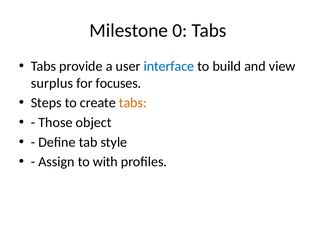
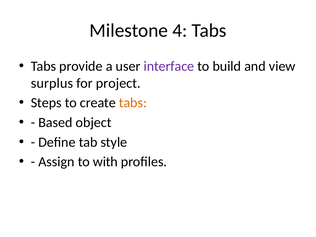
0: 0 -> 4 (180, 31)
interface colour: blue -> purple (169, 66)
focuses: focuses -> project (118, 83)
Those: Those -> Based (55, 122)
